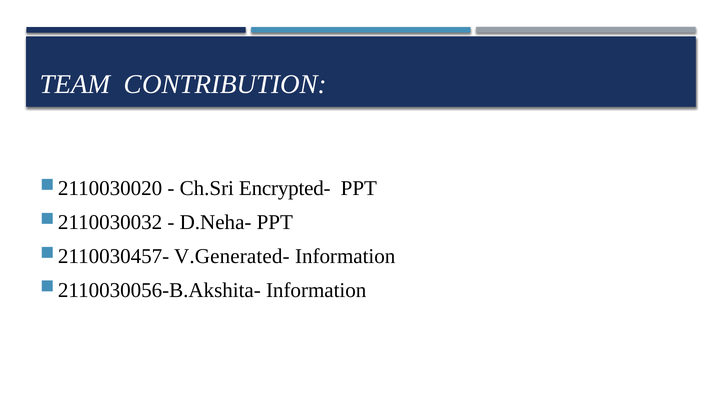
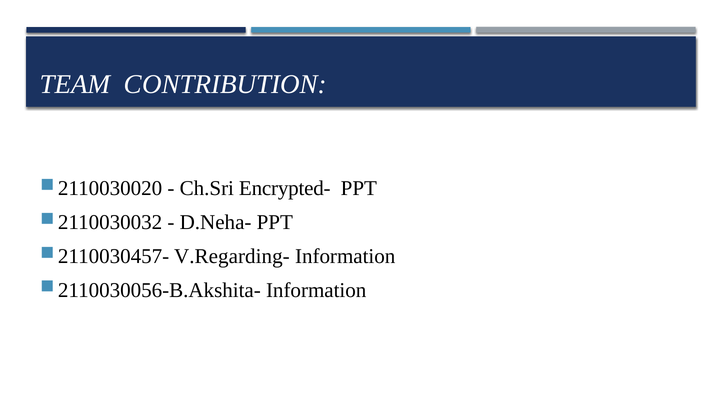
V.Generated-: V.Generated- -> V.Regarding- (232, 256)
